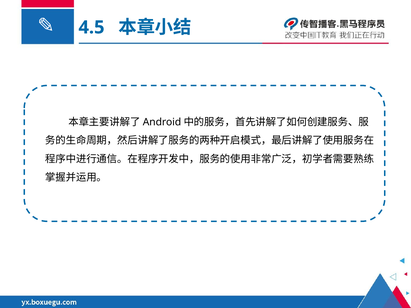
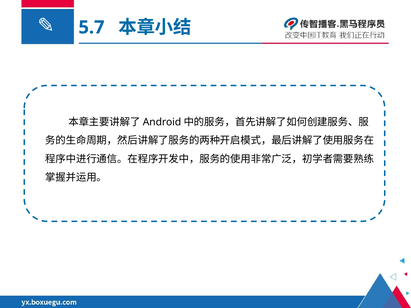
4.5: 4.5 -> 5.7 (91, 27)
